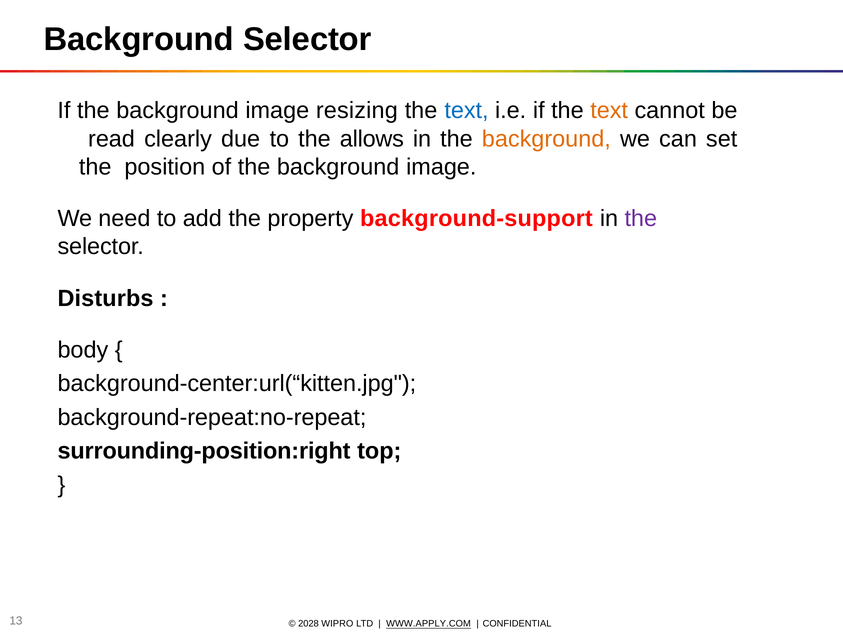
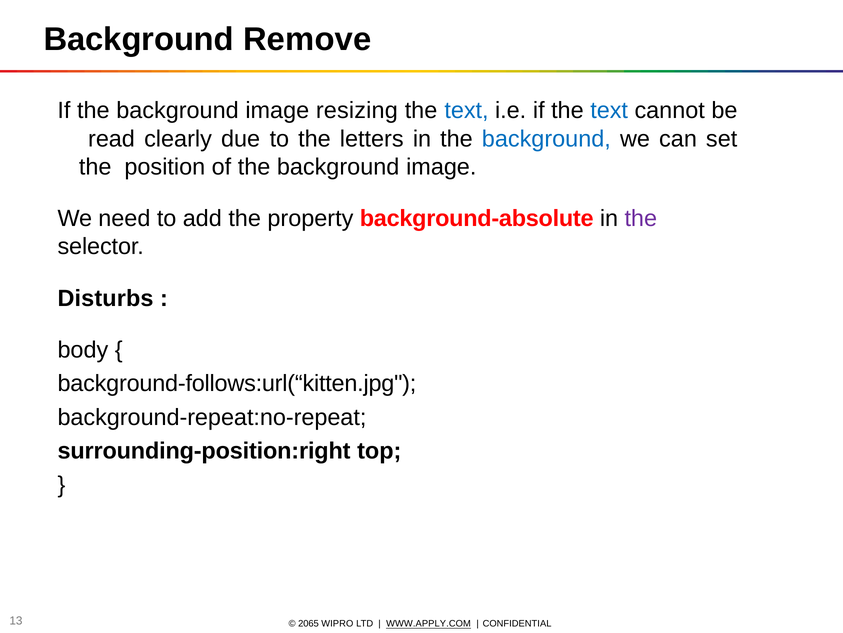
Background Selector: Selector -> Remove (307, 39)
text colour: orange -> blue (609, 111)
allows: allows -> letters (372, 139)
background colour: orange -> blue (546, 139)
background-support: background-support -> background-absolute (477, 218)
background-center:url(“kitten.jpg: background-center:url(“kitten.jpg -> background-follows:url(“kitten.jpg (237, 383)
2028: 2028 -> 2065 (308, 623)
